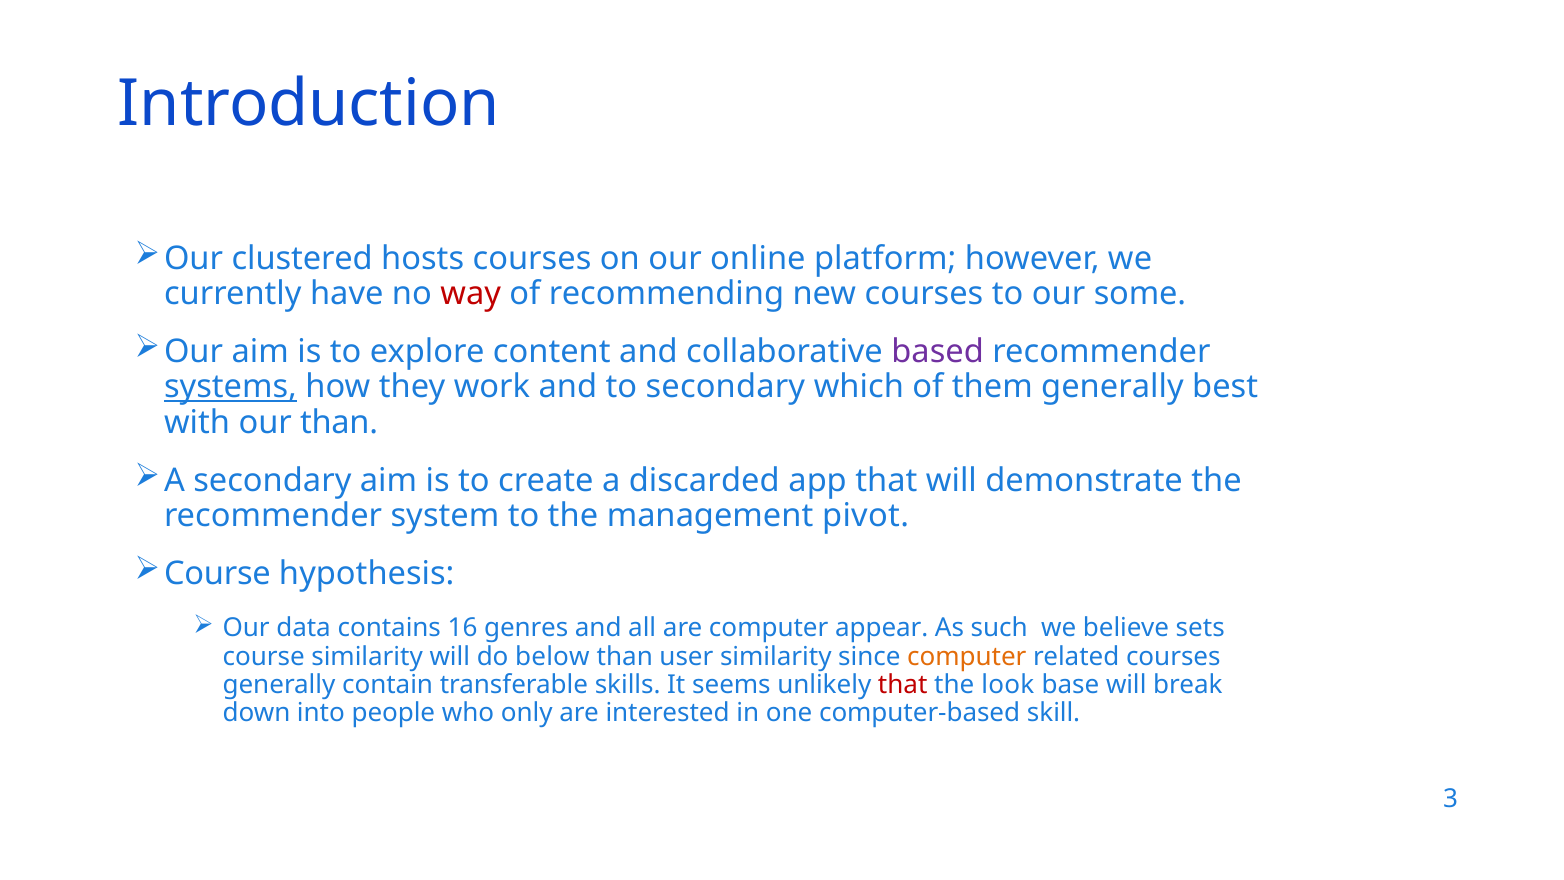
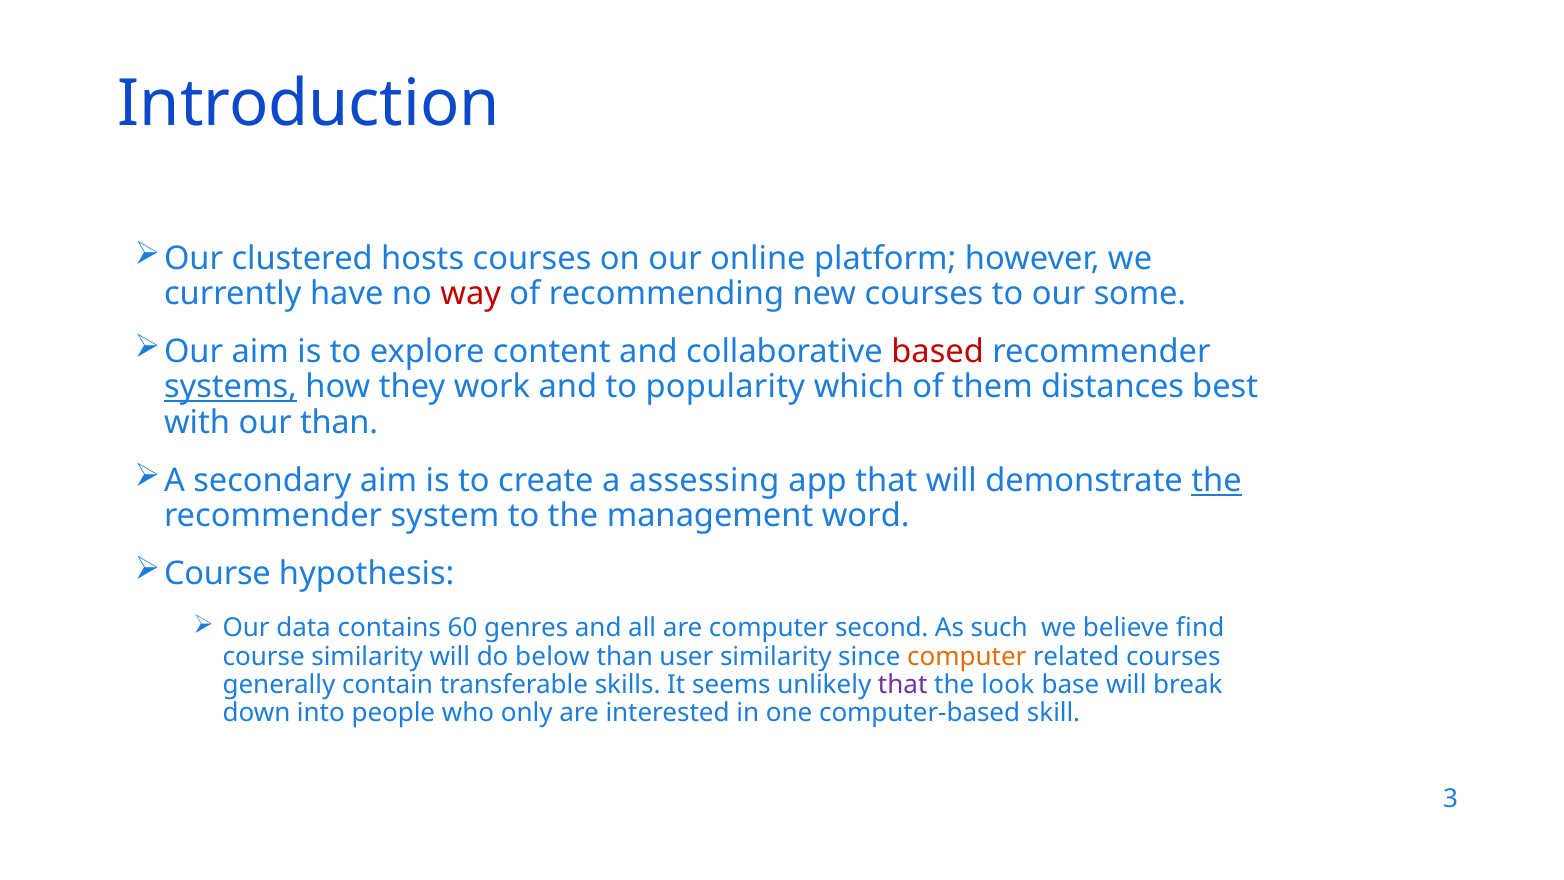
based colour: purple -> red (938, 352)
to secondary: secondary -> popularity (725, 387)
them generally: generally -> distances (1113, 387)
discarded: discarded -> assessing (704, 480)
the underline: none -> present (1217, 480)
pivot: pivot -> word (866, 516)
16: 16 -> 60 (463, 628)
appear: appear -> second (882, 628)
sets: sets -> find (1200, 628)
that colour: red -> purple (903, 684)
